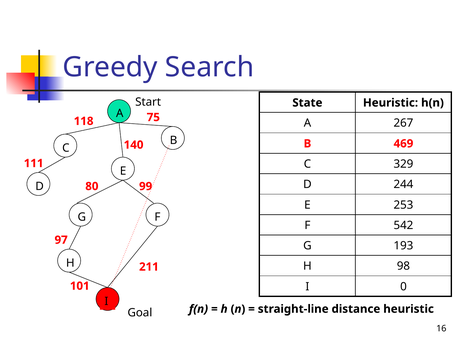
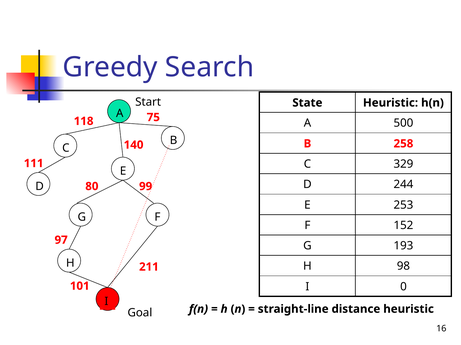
267: 267 -> 500 (403, 123)
469: 469 -> 258 (403, 144)
542: 542 -> 152 (403, 226)
